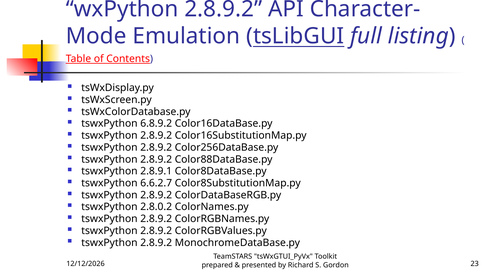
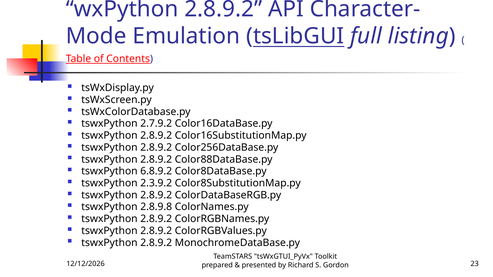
6.8.9.2: 6.8.9.2 -> 2.7.9.2 (156, 124)
2.8.9.1: 2.8.9.1 -> 6.8.9.2 (156, 171)
6.6.2.7: 6.6.2.7 -> 2.3.9.2 (156, 183)
2.8.0.2: 2.8.0.2 -> 2.8.9.8 (156, 207)
